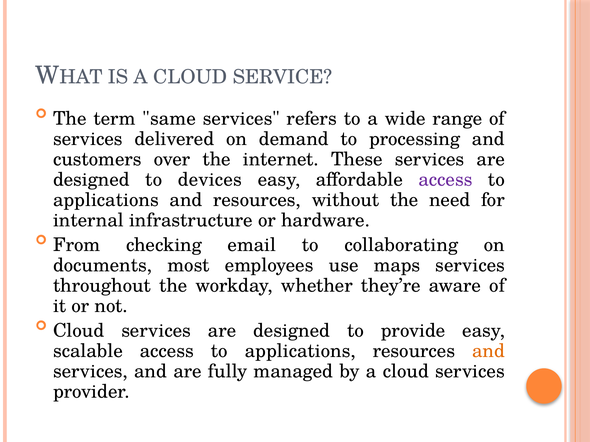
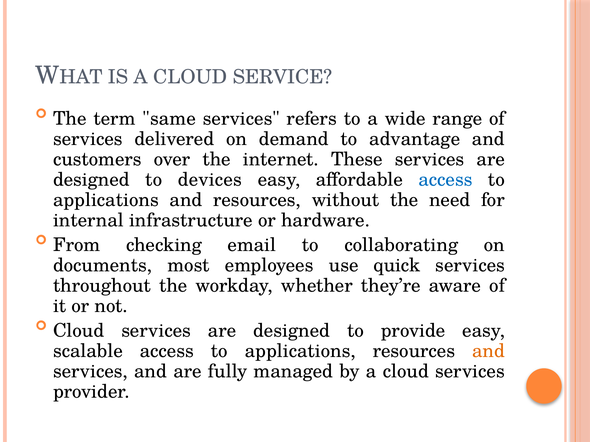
processing: processing -> advantage (415, 139)
access colour: purple -> blue (445, 180)
maps: maps -> quick (397, 266)
